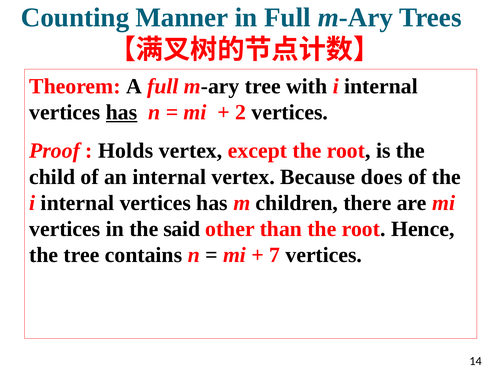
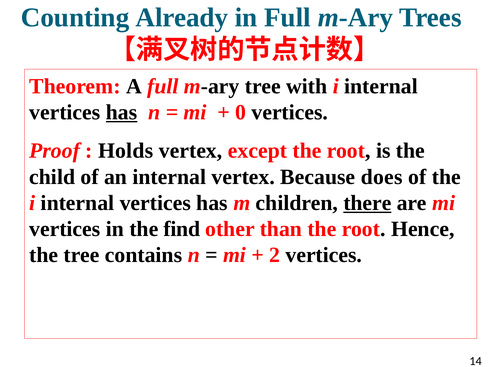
Manner: Manner -> Already (182, 17)
2: 2 -> 0 (241, 112)
there underline: none -> present (367, 203)
said: said -> find (182, 229)
7: 7 -> 2 (275, 255)
